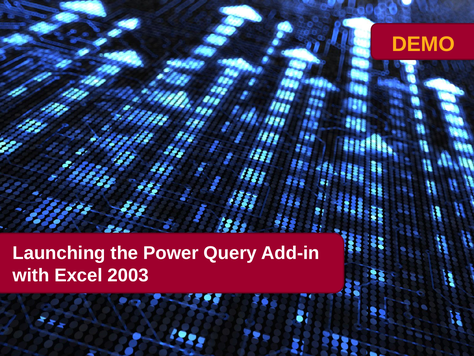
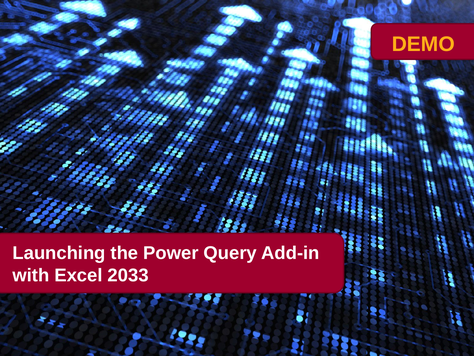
2003: 2003 -> 2033 (128, 275)
